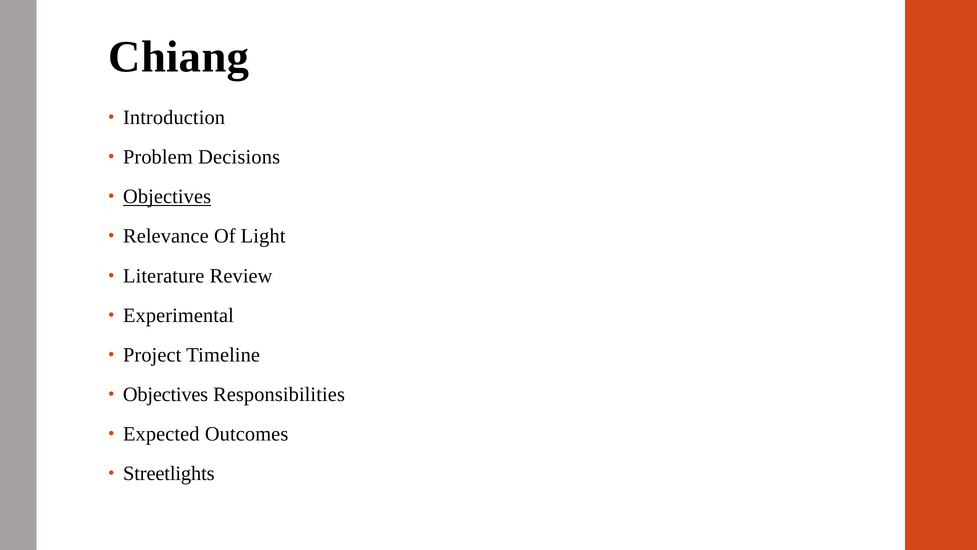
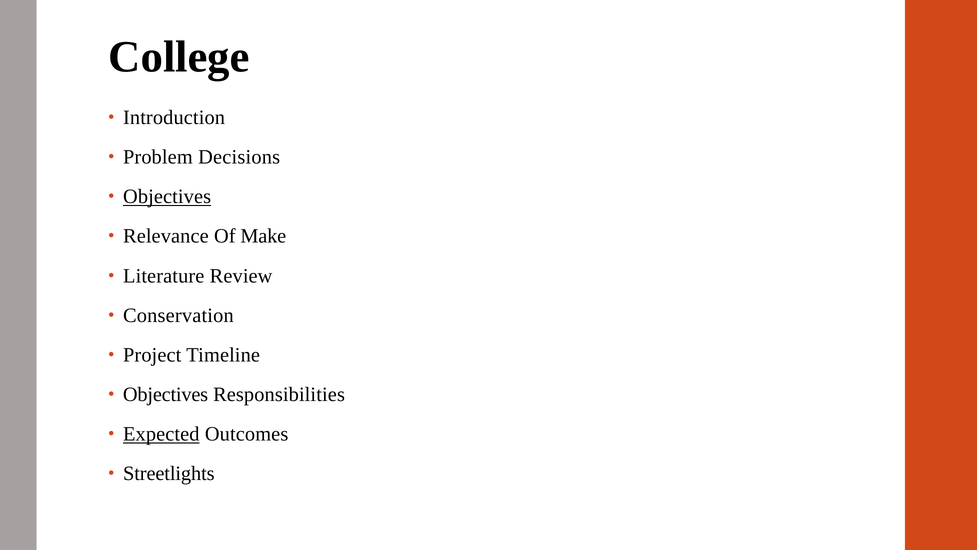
Chiang: Chiang -> College (179, 57)
Light: Light -> Make (263, 236)
Experimental: Experimental -> Conservation (178, 315)
Expected underline: none -> present (161, 434)
